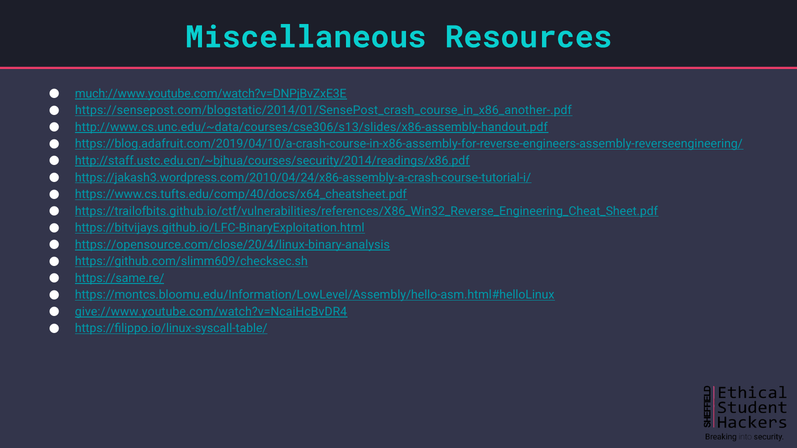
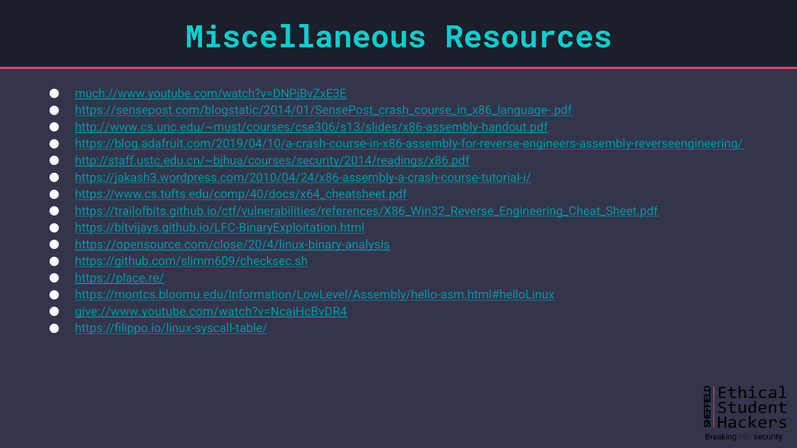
https://sensepost.com/blogstatic/2014/01/SensePost_crash_course_in_x86_another-.pdf: https://sensepost.com/blogstatic/2014/01/SensePost_crash_course_in_x86_another-.pdf -> https://sensepost.com/blogstatic/2014/01/SensePost_crash_course_in_x86_language-.pdf (323, 110)
http://www.cs.unc.edu/~data/courses/cse306/s13/slides/x86-assembly-handout.pdf: http://www.cs.unc.edu/~data/courses/cse306/s13/slides/x86-assembly-handout.pdf -> http://www.cs.unc.edu/~must/courses/cse306/s13/slides/x86-assembly-handout.pdf (311, 127)
https://same.re/: https://same.re/ -> https://place.re/ (120, 278)
